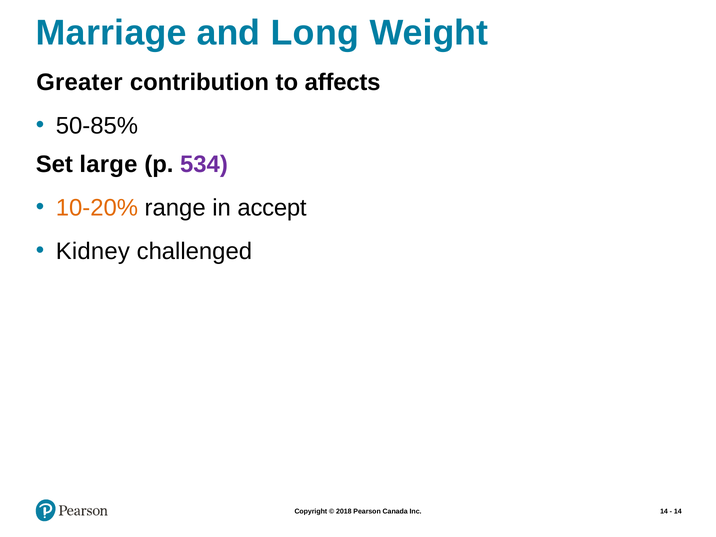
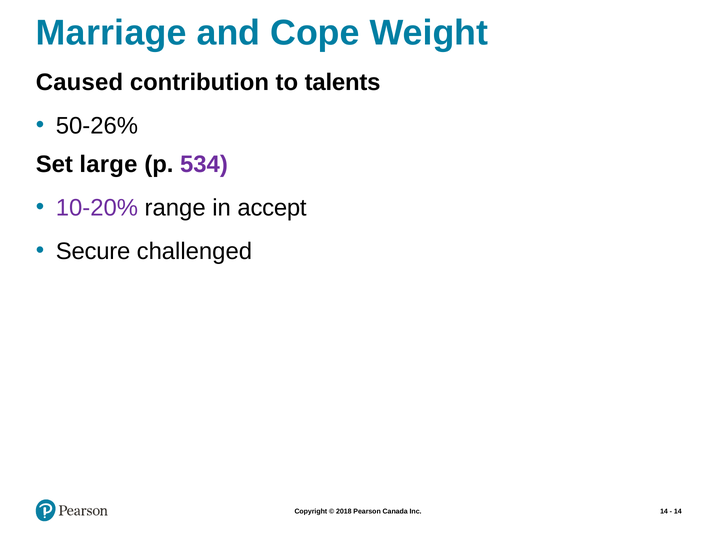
Long: Long -> Cope (315, 33)
Greater: Greater -> Caused (79, 82)
affects: affects -> talents (343, 82)
50-85%: 50-85% -> 50-26% (97, 126)
10-20% colour: orange -> purple (97, 208)
Kidney: Kidney -> Secure (93, 251)
